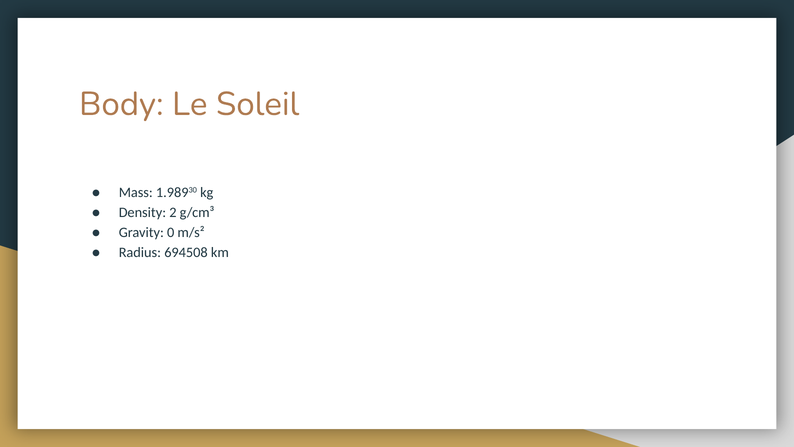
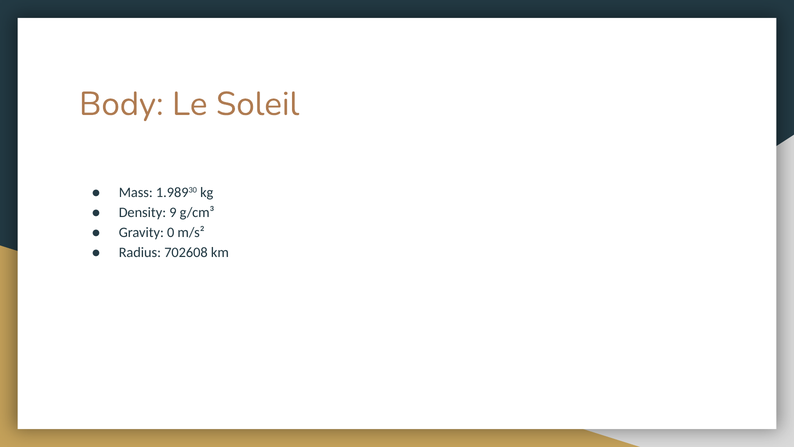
2: 2 -> 9 (173, 212)
694508: 694508 -> 702608 (186, 253)
